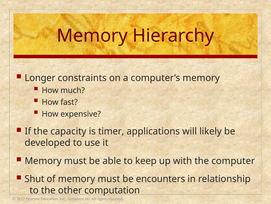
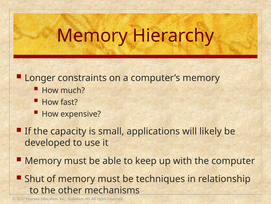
timer: timer -> small (111, 131)
encounters: encounters -> techniques (160, 178)
computation: computation -> mechanisms (112, 190)
